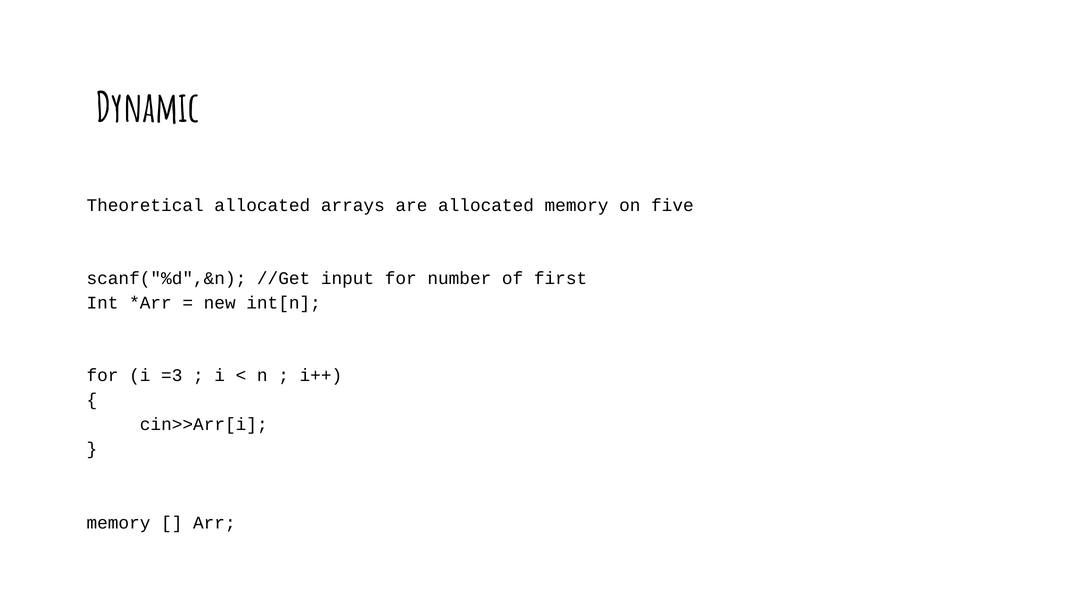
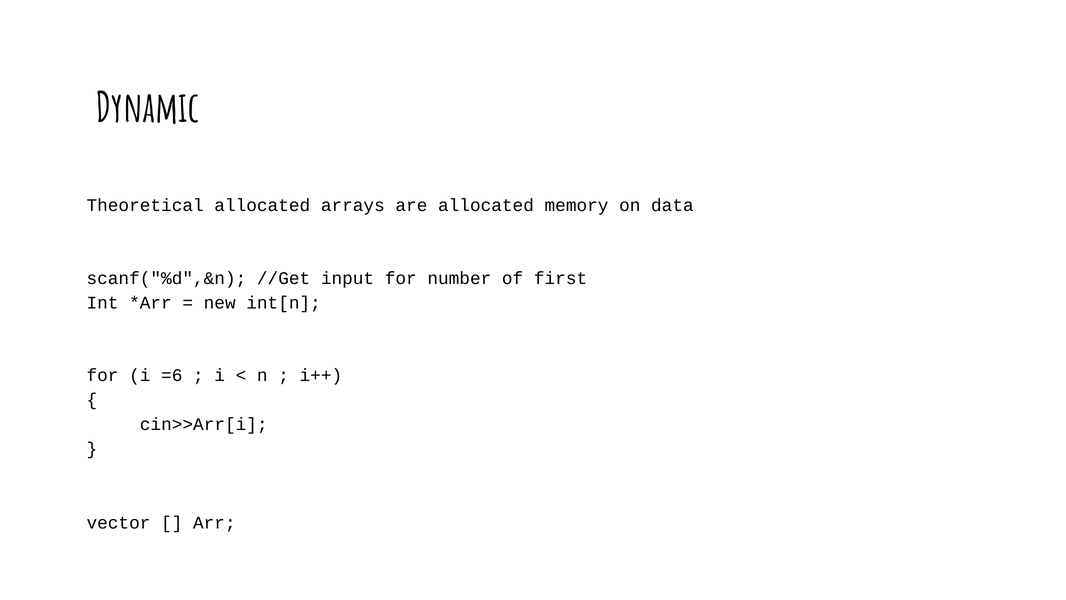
five: five -> data (672, 205)
=3: =3 -> =6 (172, 375)
memory: memory -> vector (118, 522)
